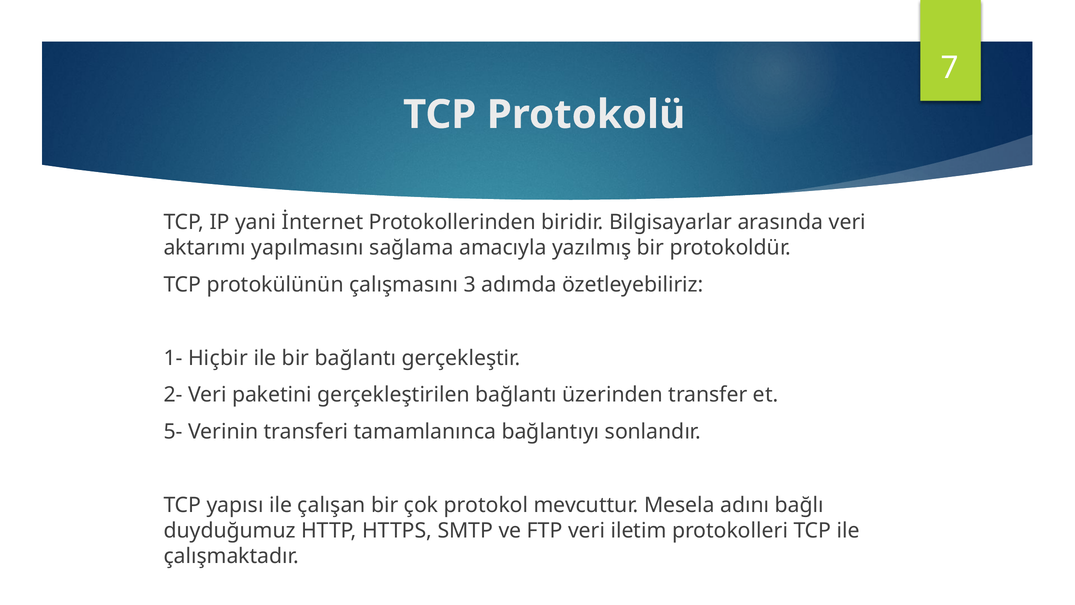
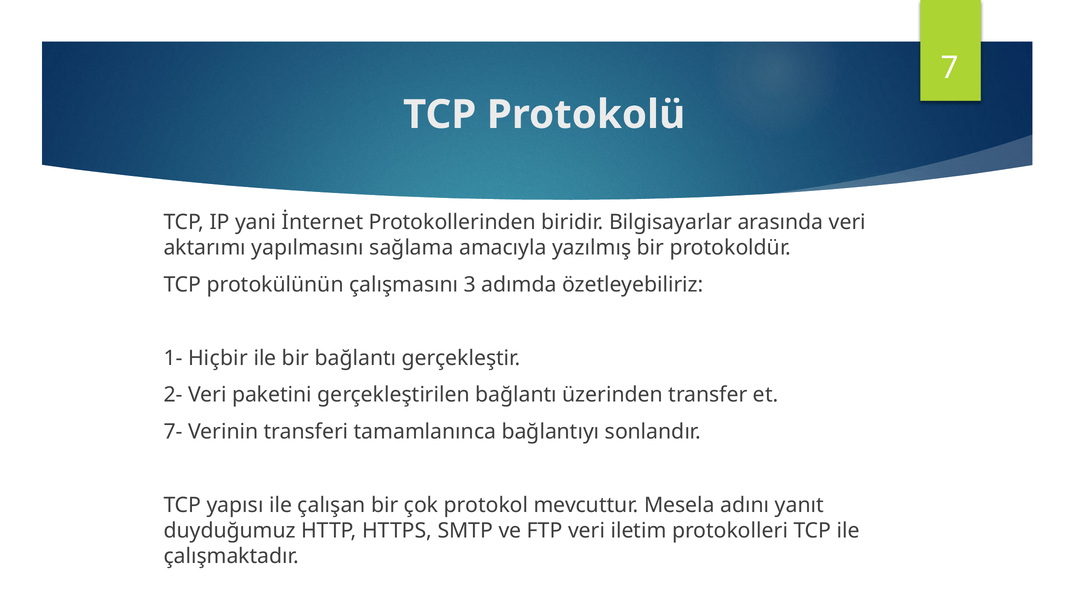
5-: 5- -> 7- (173, 431)
bağlı: bağlı -> yanıt (799, 505)
